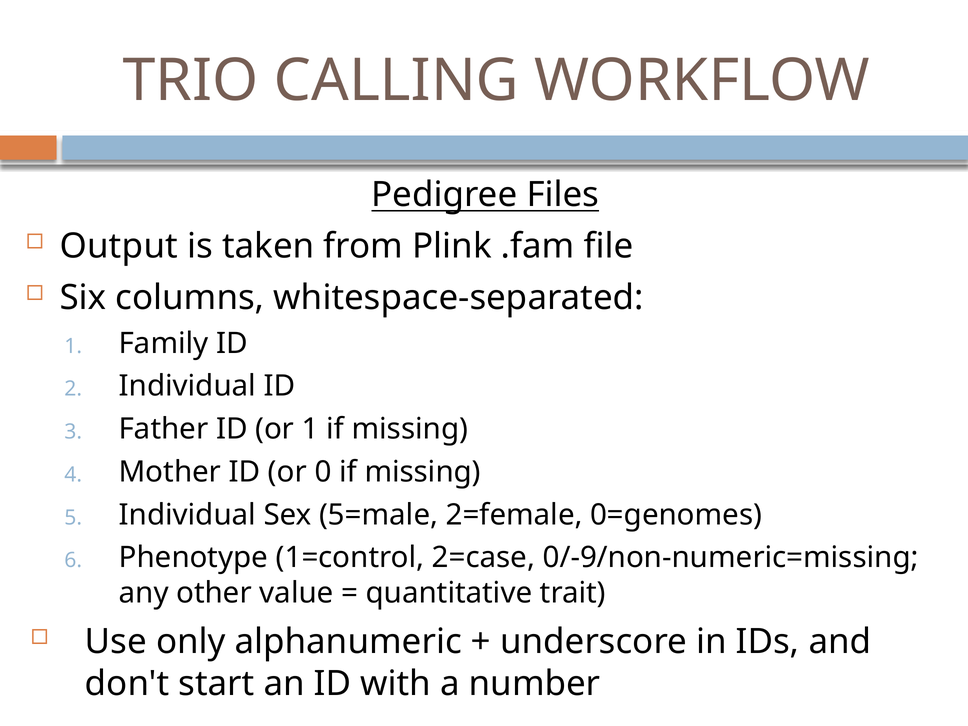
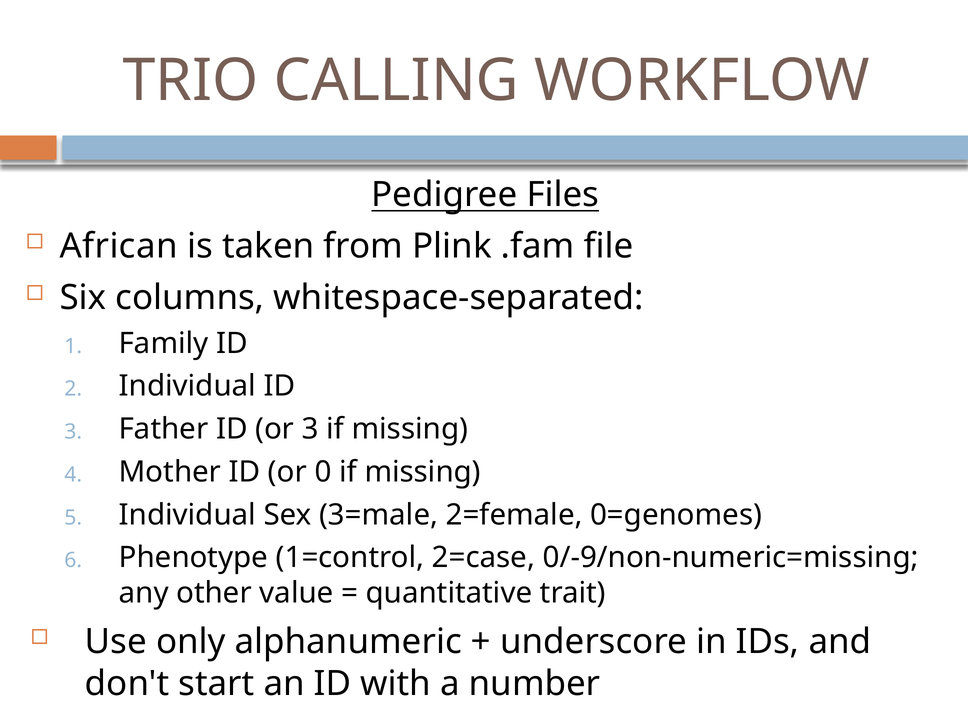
Output: Output -> African (119, 246)
or 1: 1 -> 3 (310, 429)
5=male: 5=male -> 3=male (379, 515)
